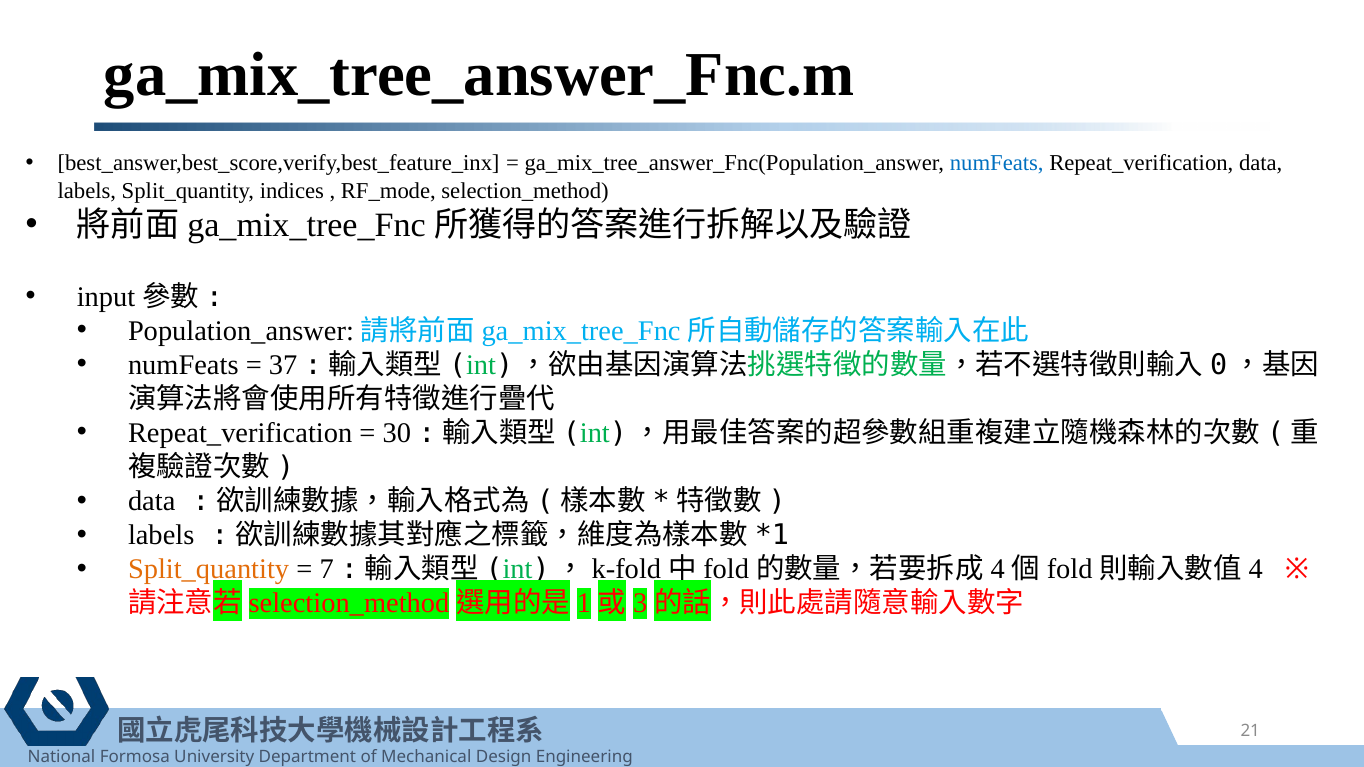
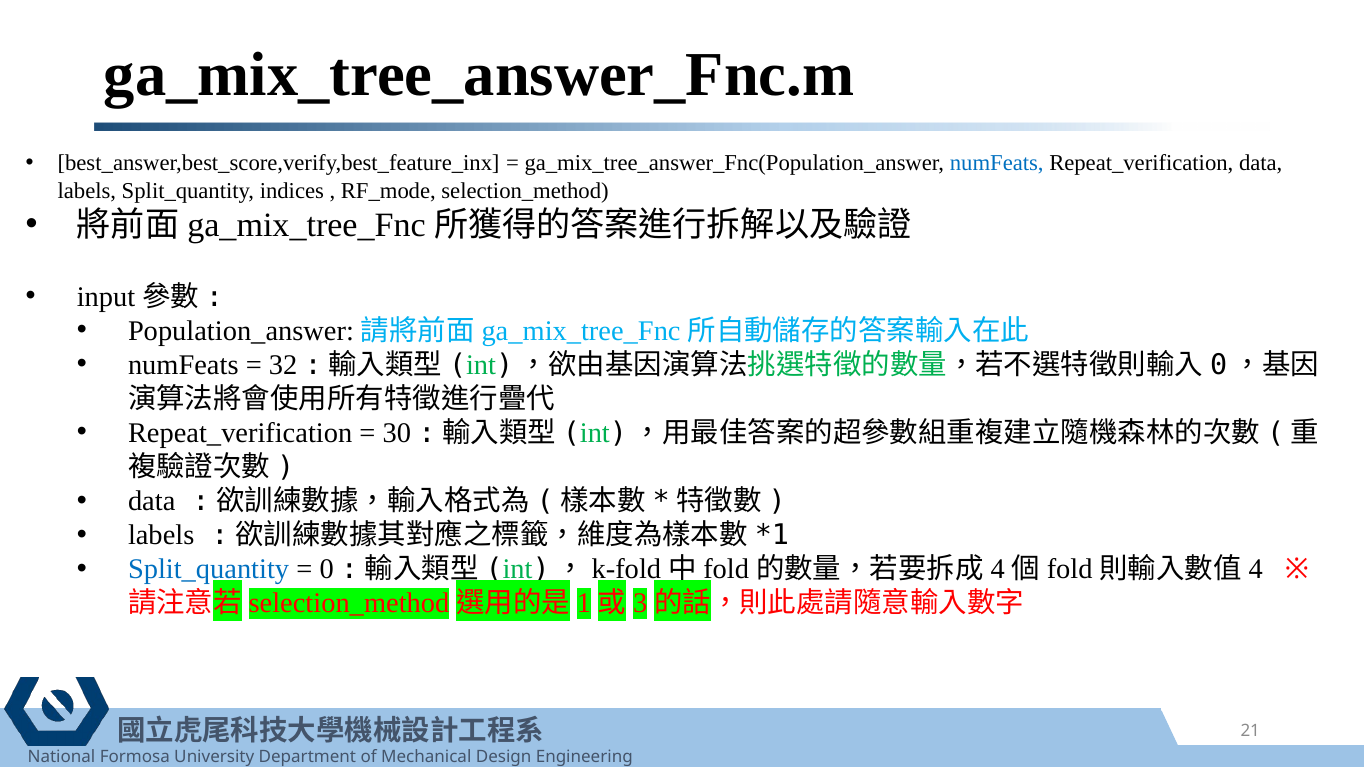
37: 37 -> 32 (283, 365)
Split_quantity colour: orange -> blue (209, 570)
7: 7 -> 0 (327, 570)
